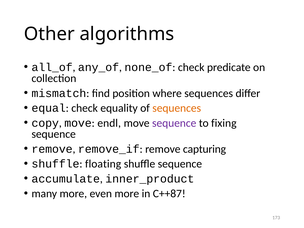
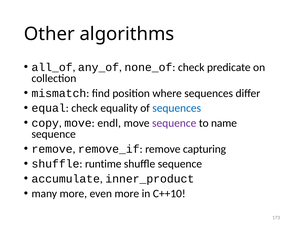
sequences colour: orange -> blue (177, 108)
fixing: fixing -> name (224, 123)
floating: floating -> runtime (103, 164)
C++87: C++87 -> C++10 (169, 194)
